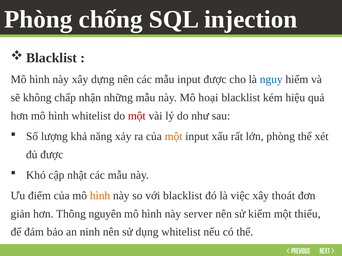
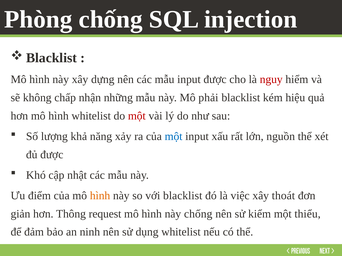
nguy colour: blue -> red (271, 80)
hoại: hoại -> phải (208, 98)
một colour: orange -> blue (174, 137)
lớn phòng: phòng -> nguồn (281, 137)
nguyên: nguyên -> request (105, 214)
này server: server -> chống (198, 214)
